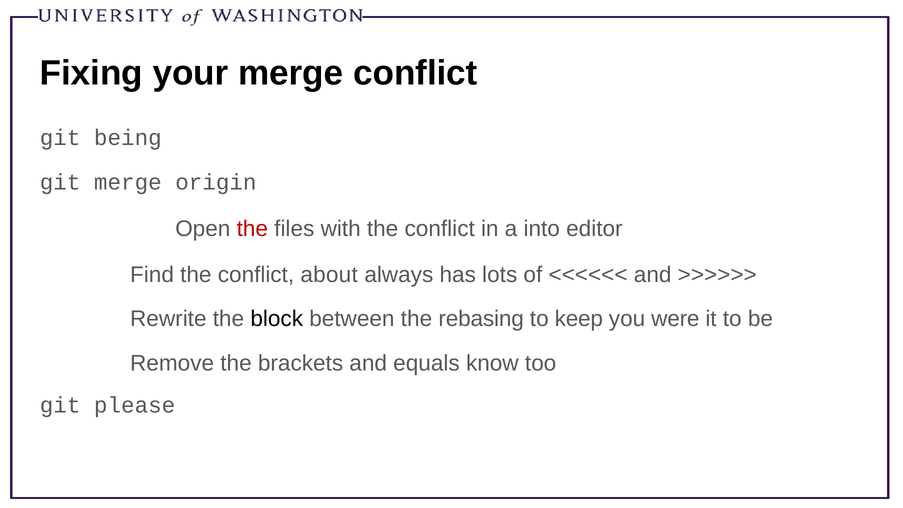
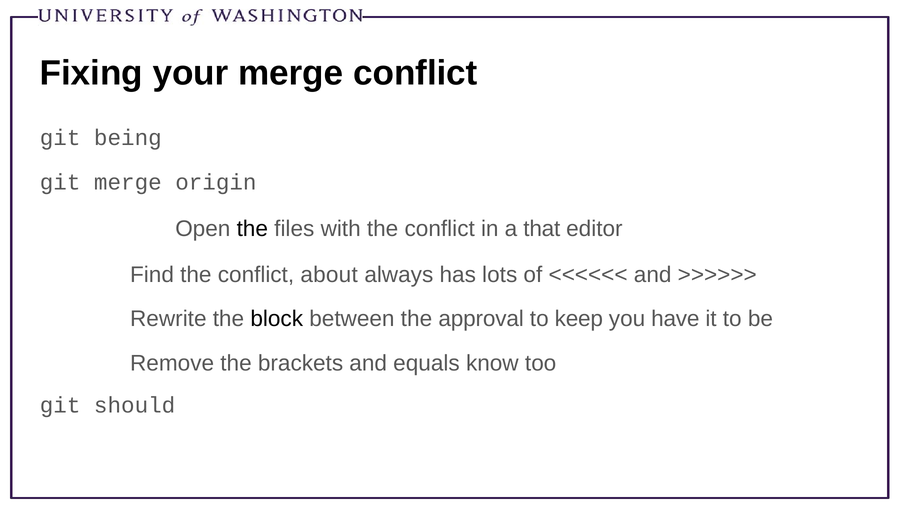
the colour: red -> black (252, 229)
into: into -> that (542, 229)
rebasing: rebasing -> approval (481, 319)
were: were -> have (675, 319)
please: please -> should (135, 406)
